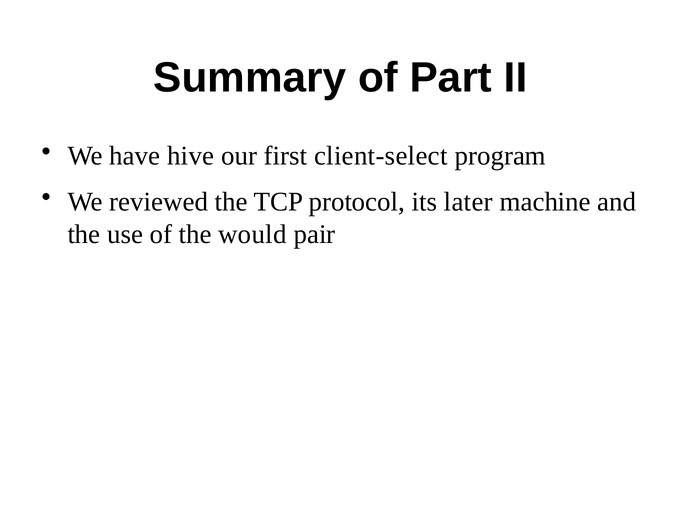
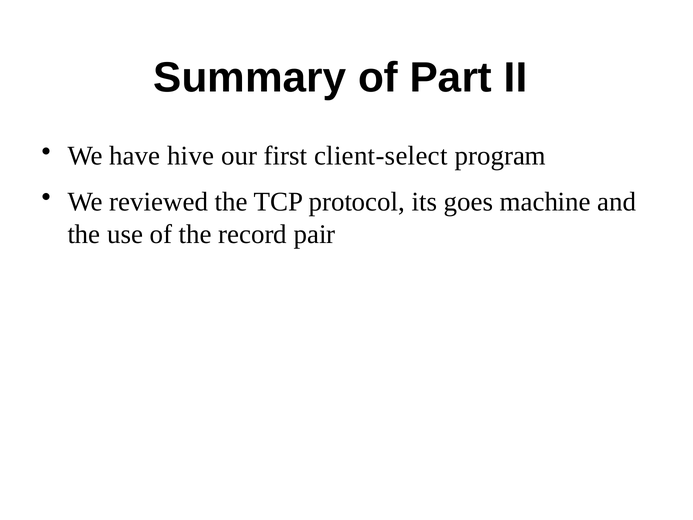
later: later -> goes (468, 202)
would: would -> record (253, 234)
